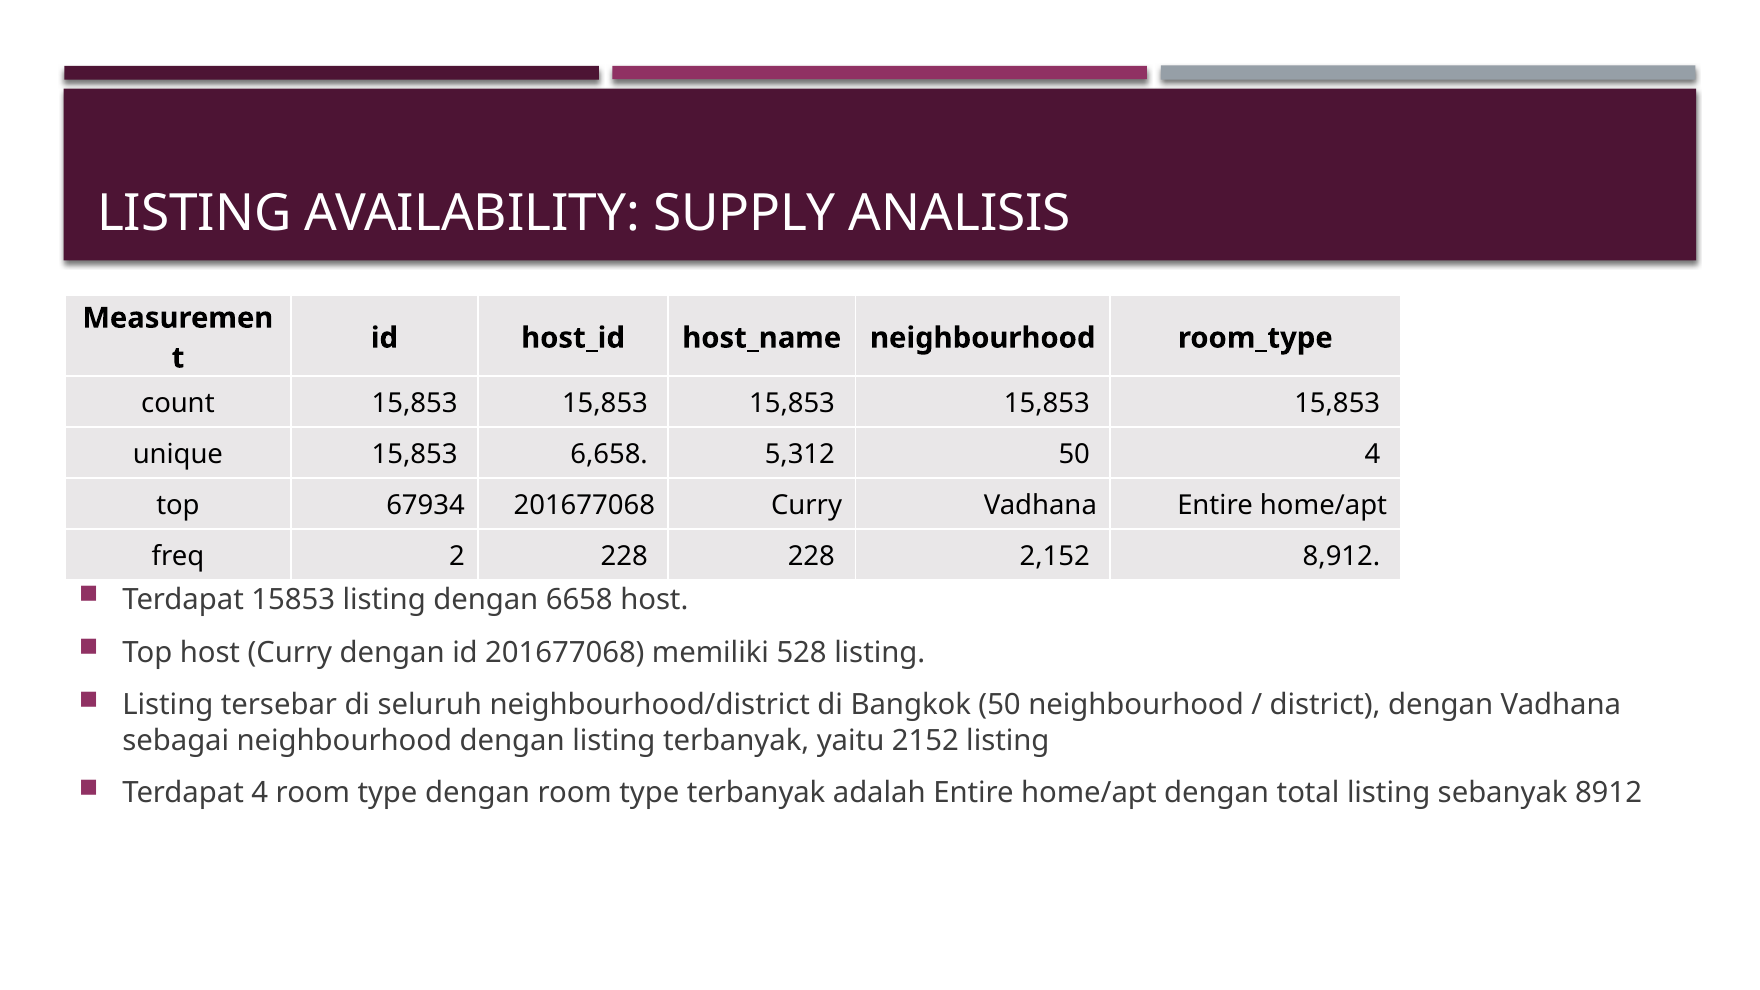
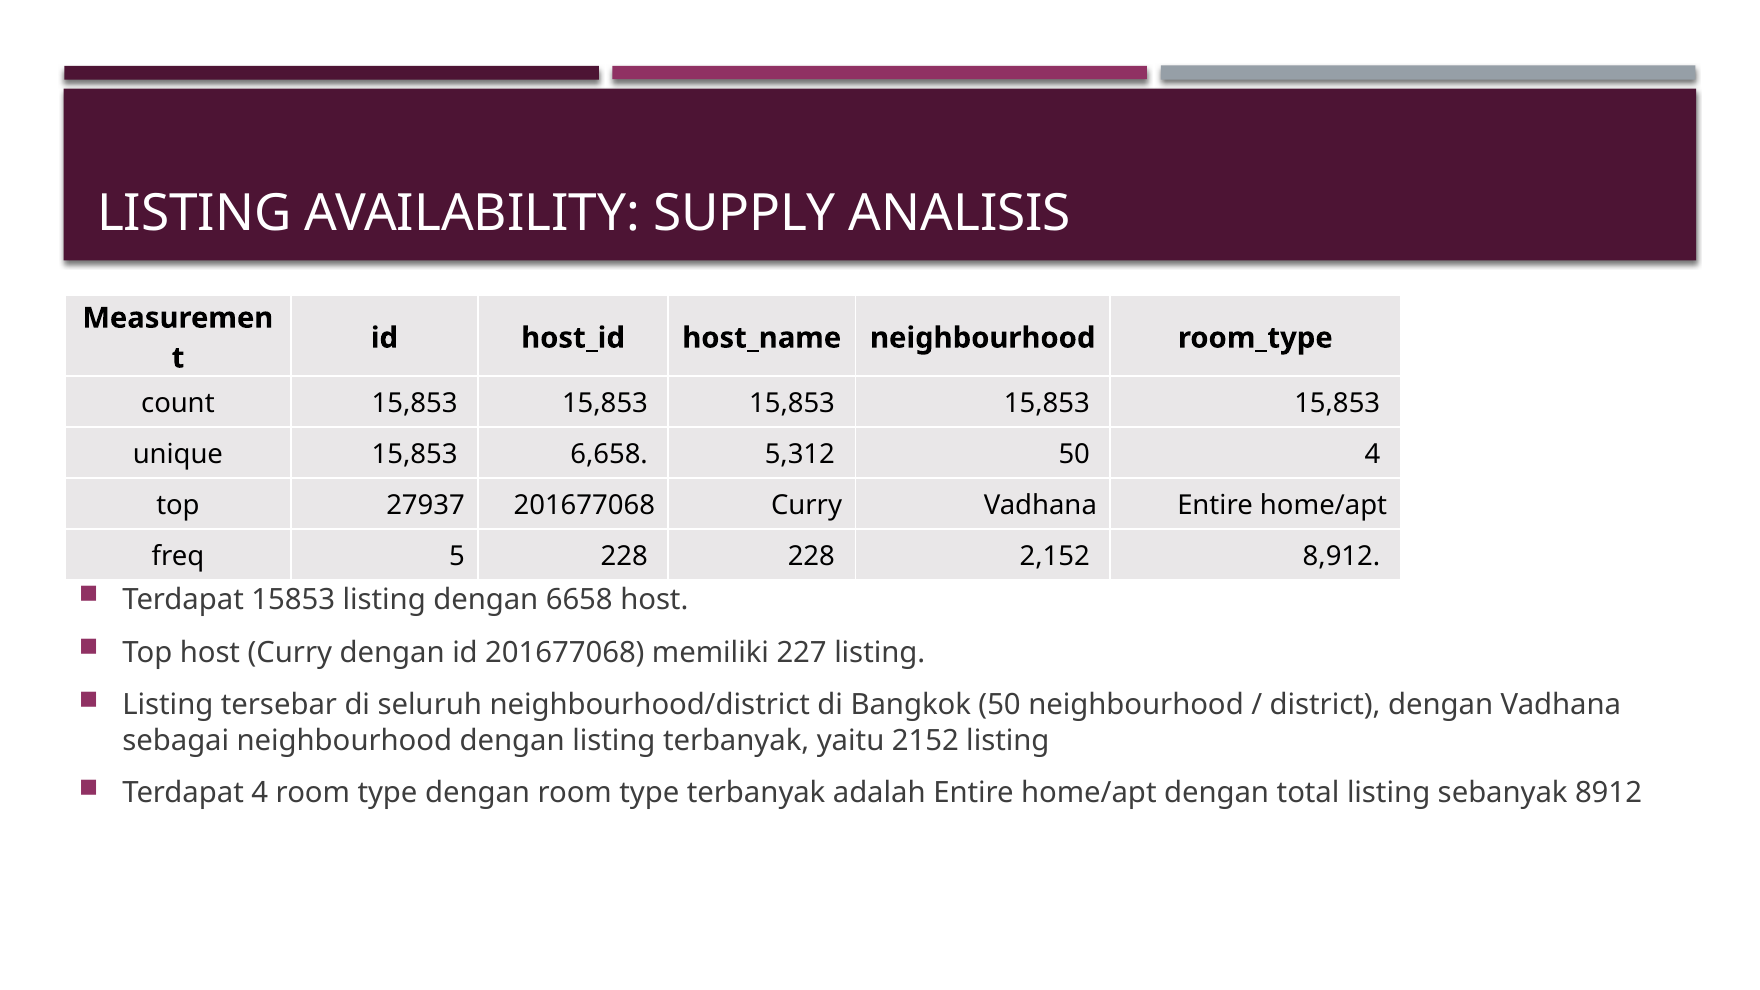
67934: 67934 -> 27937 (426, 505)
2: 2 -> 5 (457, 556)
528: 528 -> 227 (802, 652)
